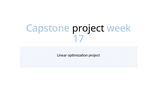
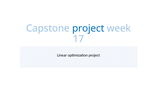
project colour: black -> blue (88, 28)
